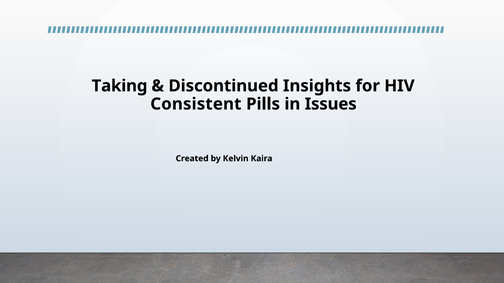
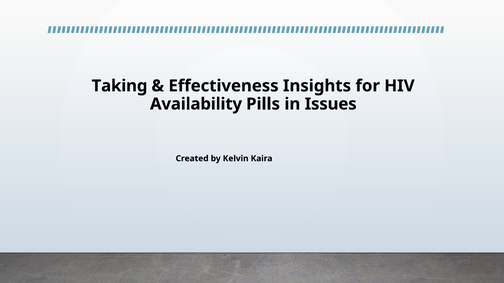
Discontinued: Discontinued -> Effectiveness (224, 86)
Consistent: Consistent -> Availability (196, 104)
